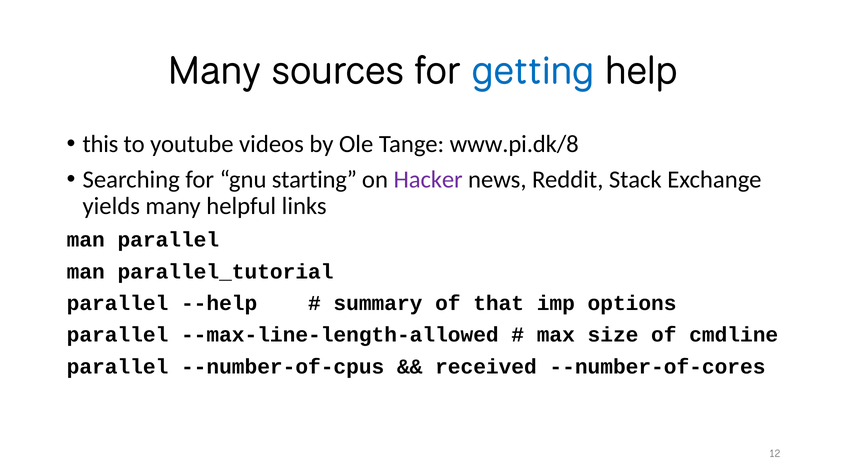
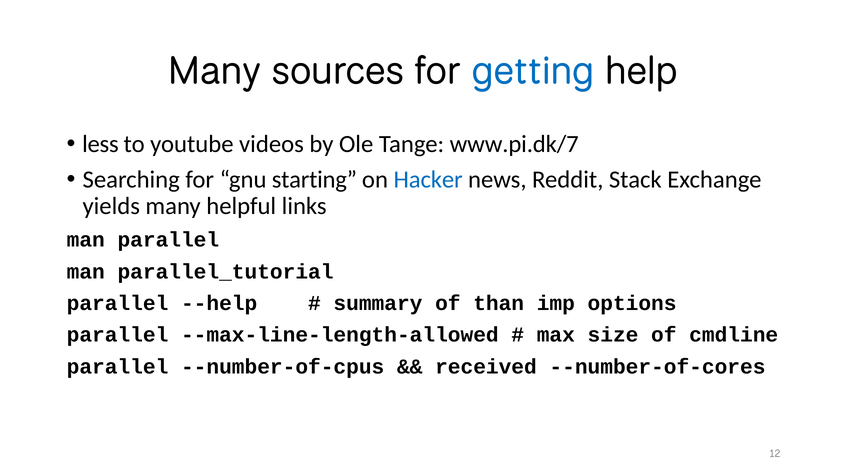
this: this -> less (100, 144)
www.pi.dk/8: www.pi.dk/8 -> www.pi.dk/7 (514, 144)
Hacker colour: purple -> blue (428, 180)
that: that -> than (499, 304)
